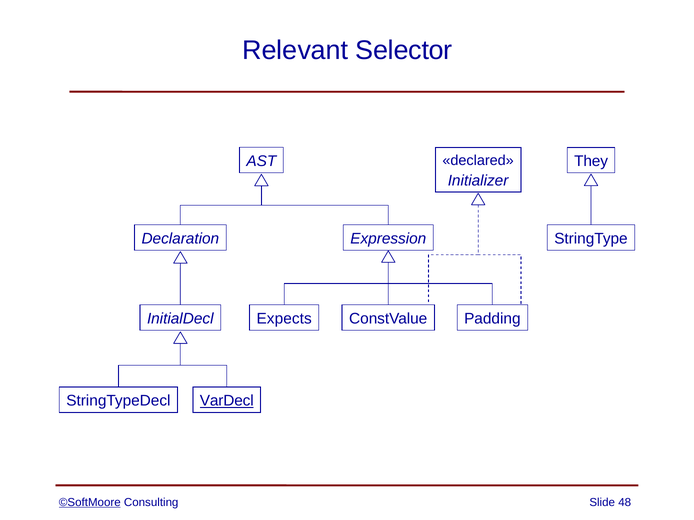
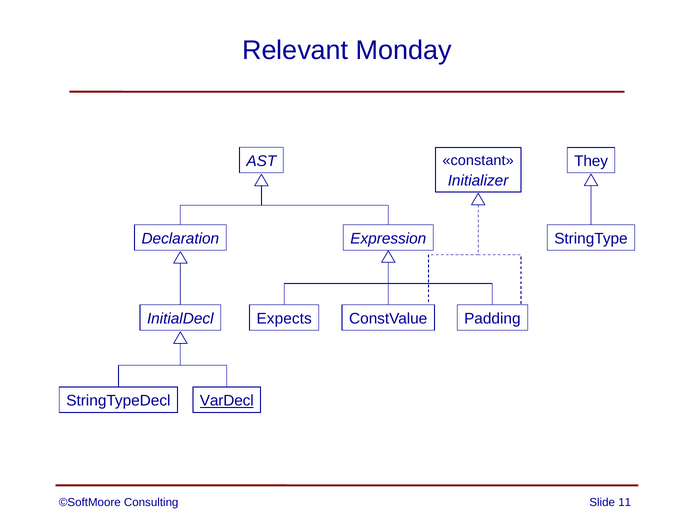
Selector: Selector -> Monday (404, 50)
declared: declared -> constant (478, 161)
©SoftMoore underline: present -> none (90, 503)
48: 48 -> 11 (625, 503)
